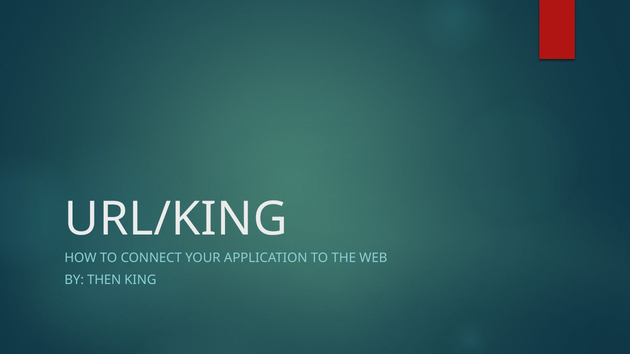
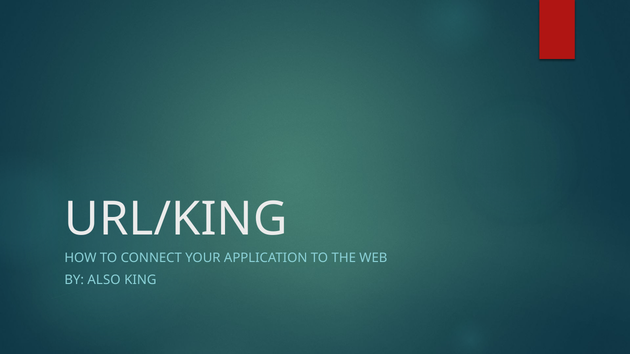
THEN: THEN -> ALSO (104, 280)
